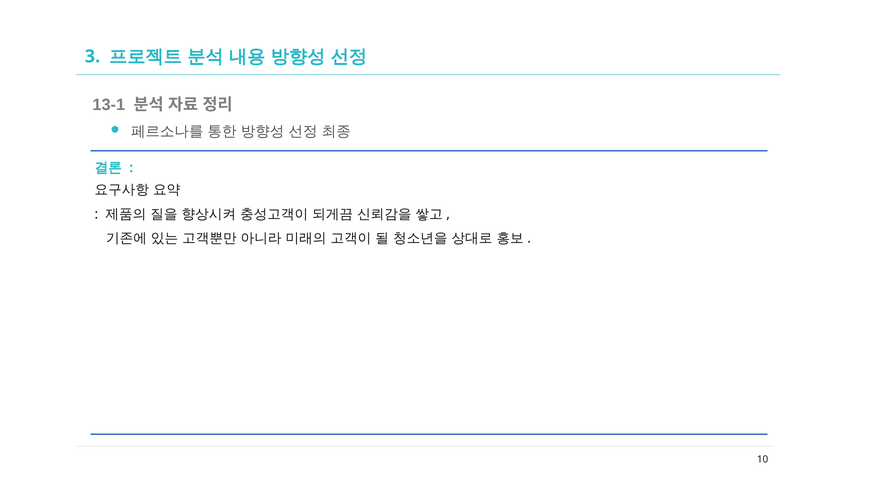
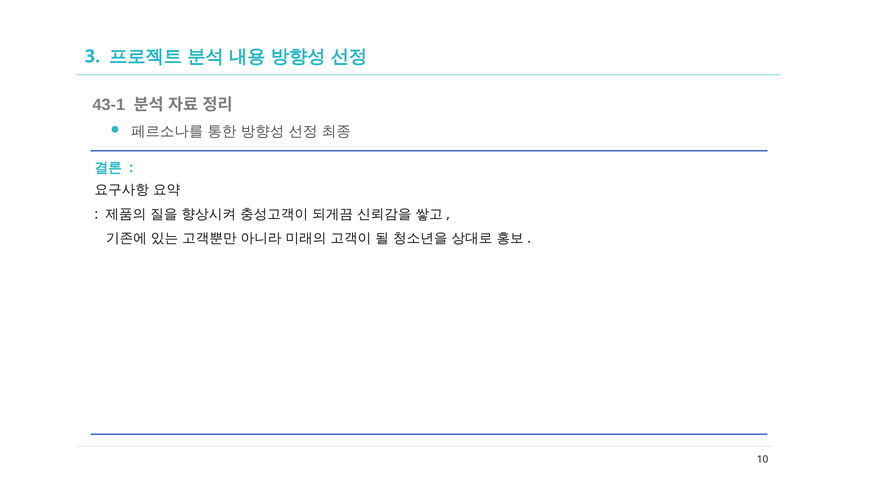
13-1: 13-1 -> 43-1 (109, 105)
